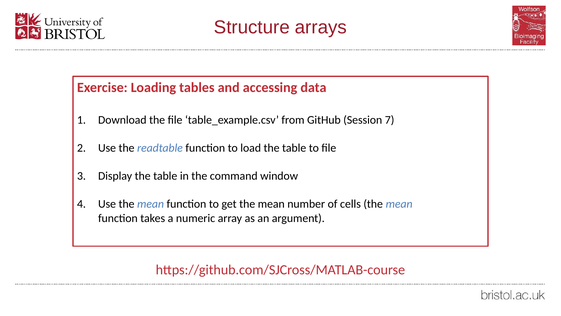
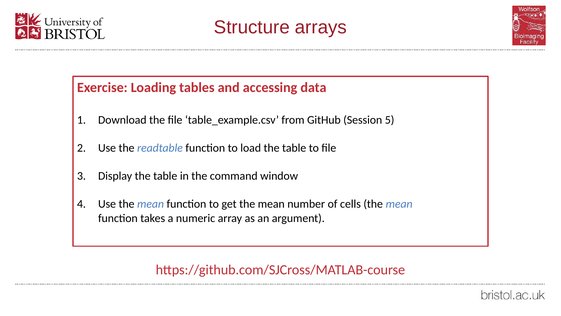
7: 7 -> 5 (390, 120)
